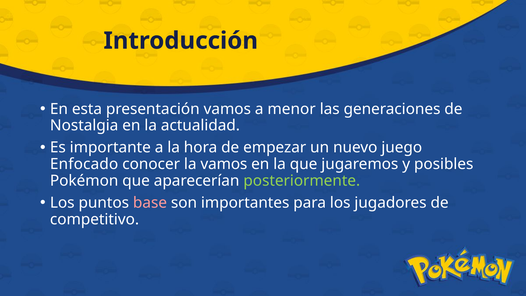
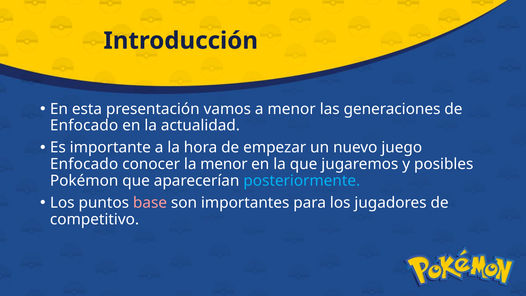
Nostalgia: Nostalgia -> Enfocado (84, 125)
la vamos: vamos -> menor (224, 164)
posteriormente colour: light green -> light blue (302, 181)
